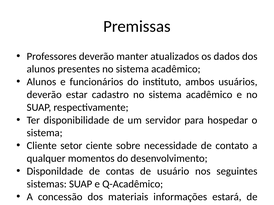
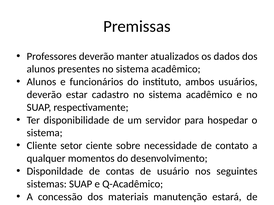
informações: informações -> manutenção (180, 197)
